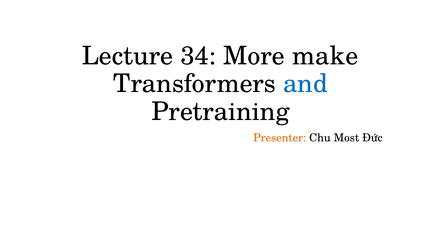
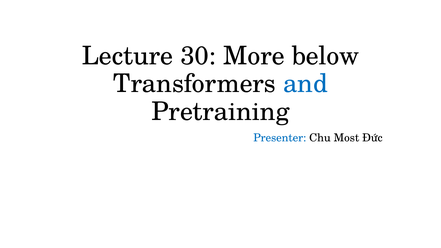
34: 34 -> 30 (198, 56)
make: make -> below (325, 56)
Presenter colour: orange -> blue (280, 138)
